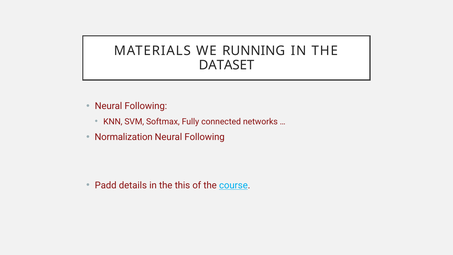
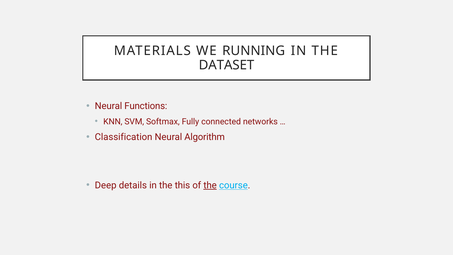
Following: Following -> Functions (146, 106)
Normalization: Normalization -> Classification (124, 137)
Following: Following -> Algorithm (205, 137)
Padd: Padd -> Deep (106, 185)
the underline: none -> present (210, 185)
